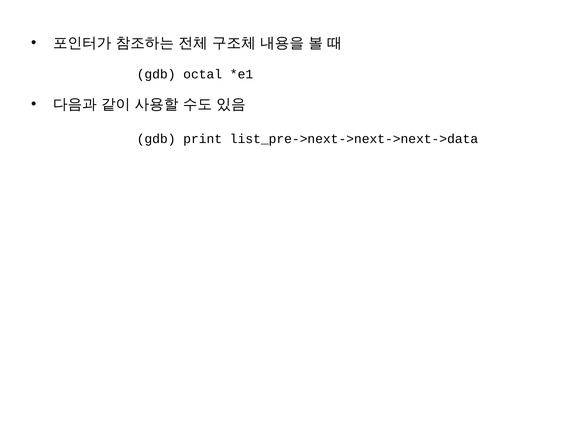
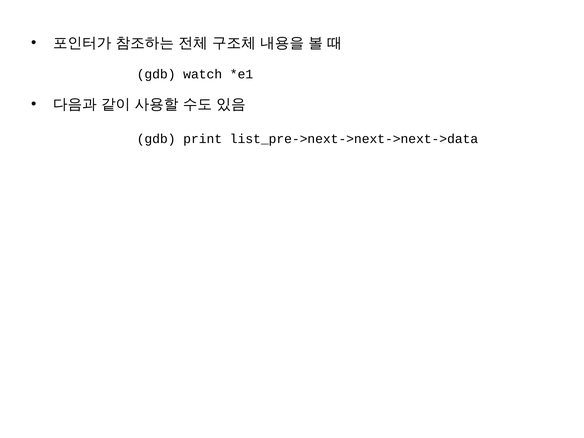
octal: octal -> watch (203, 74)
